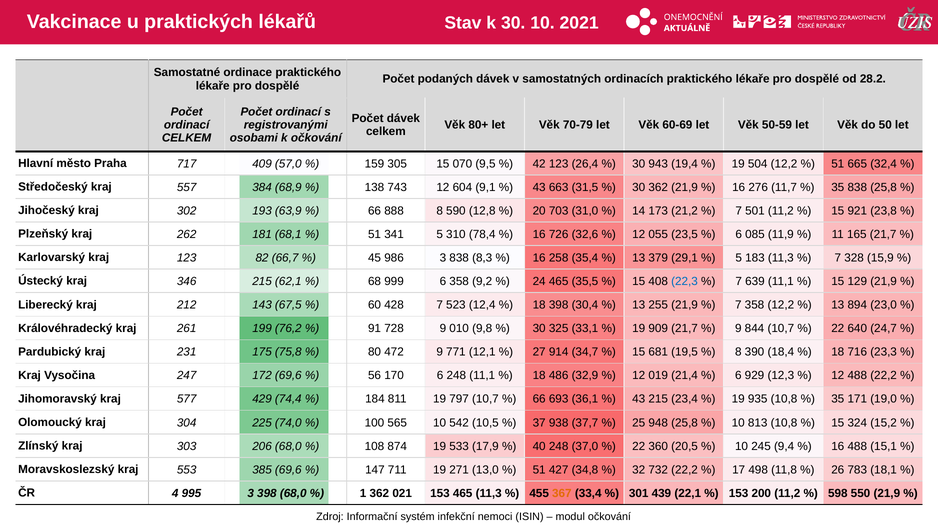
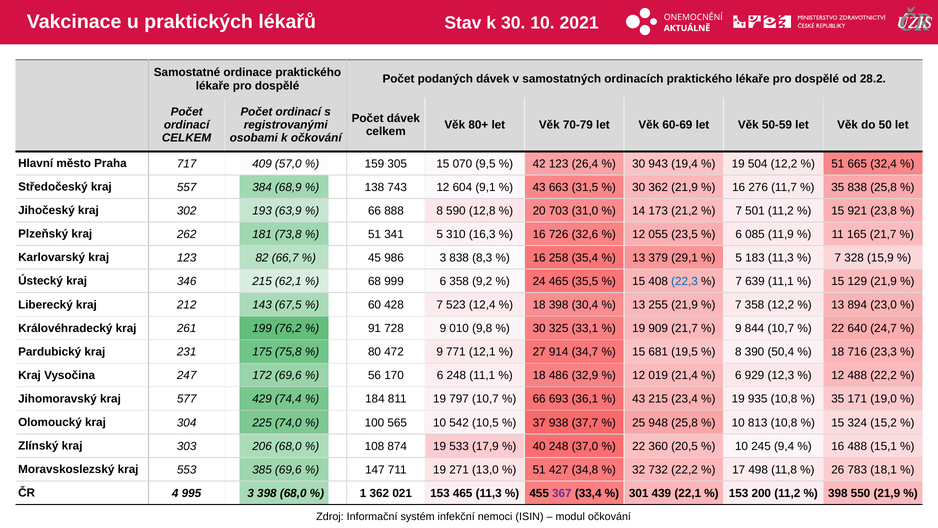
68,1: 68,1 -> 73,8 (288, 234)
78,4: 78,4 -> 16,3 (482, 234)
18,4: 18,4 -> 50,4 (781, 352)
367 colour: orange -> purple (562, 493)
598: 598 -> 398 (838, 493)
